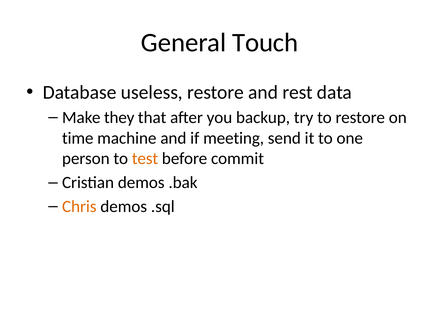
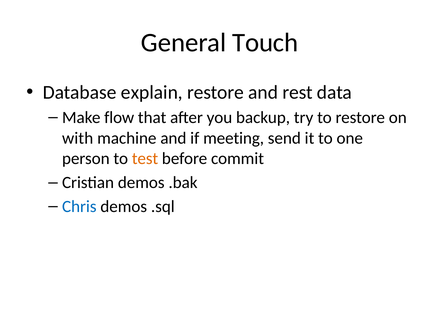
useless: useless -> explain (152, 92)
they: they -> flow (119, 117)
time: time -> with (78, 138)
Chris colour: orange -> blue (79, 206)
